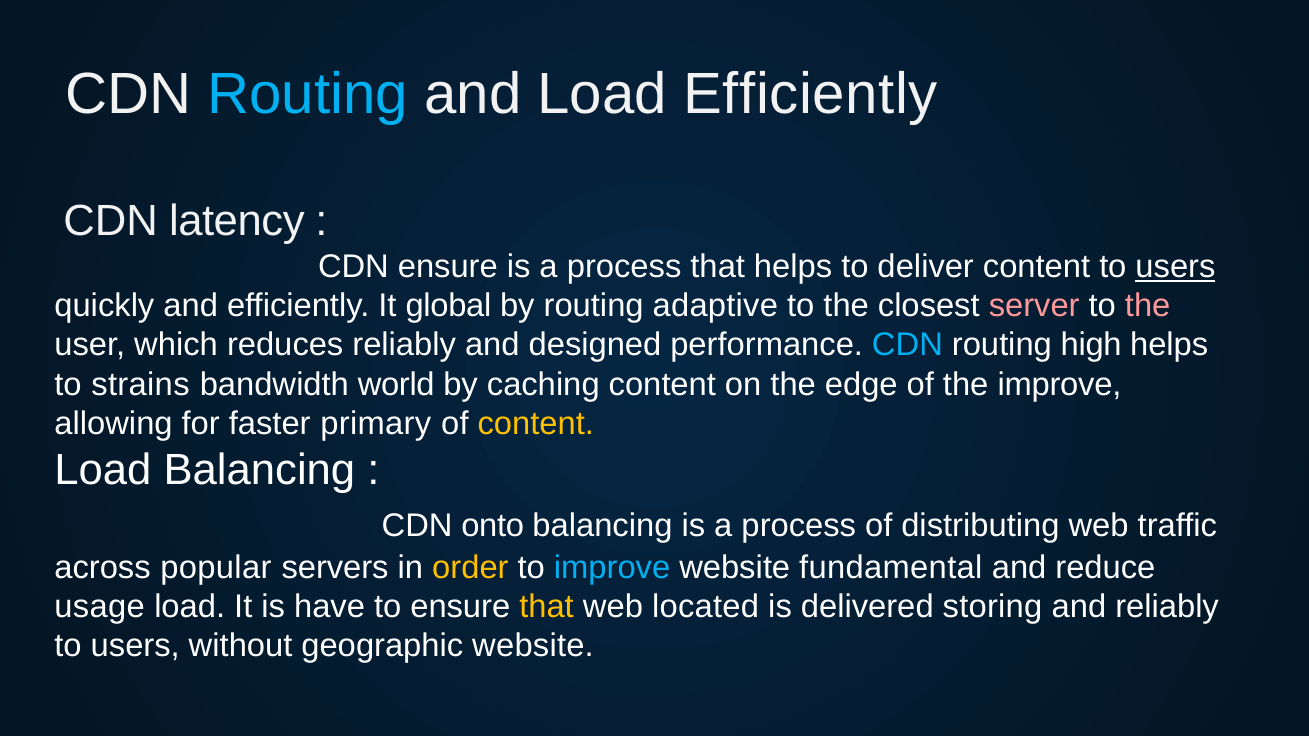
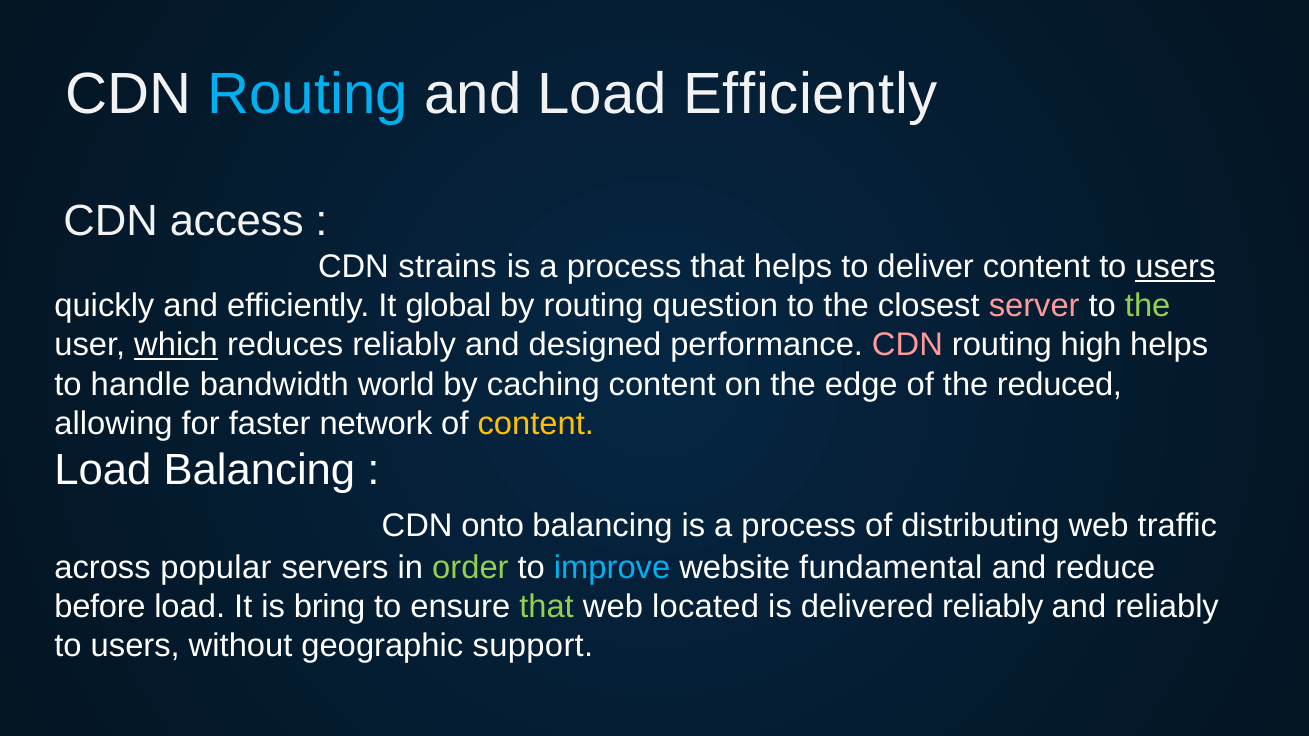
latency: latency -> access (237, 222)
CDN ensure: ensure -> strains (448, 267)
adaptive: adaptive -> question (715, 306)
the colour: pink -> light green (1148, 306)
which underline: none -> present (176, 345)
CDN colour: light blue -> pink (907, 345)
strains: strains -> handle (140, 384)
the improve: improve -> reduced (1059, 384)
primary: primary -> network (376, 424)
order colour: yellow -> light green (470, 568)
usage: usage -> before (100, 607)
have: have -> bring (330, 607)
that colour: yellow -> light green (547, 607)
delivered storing: storing -> reliably (993, 607)
geographic website: website -> support (533, 646)
